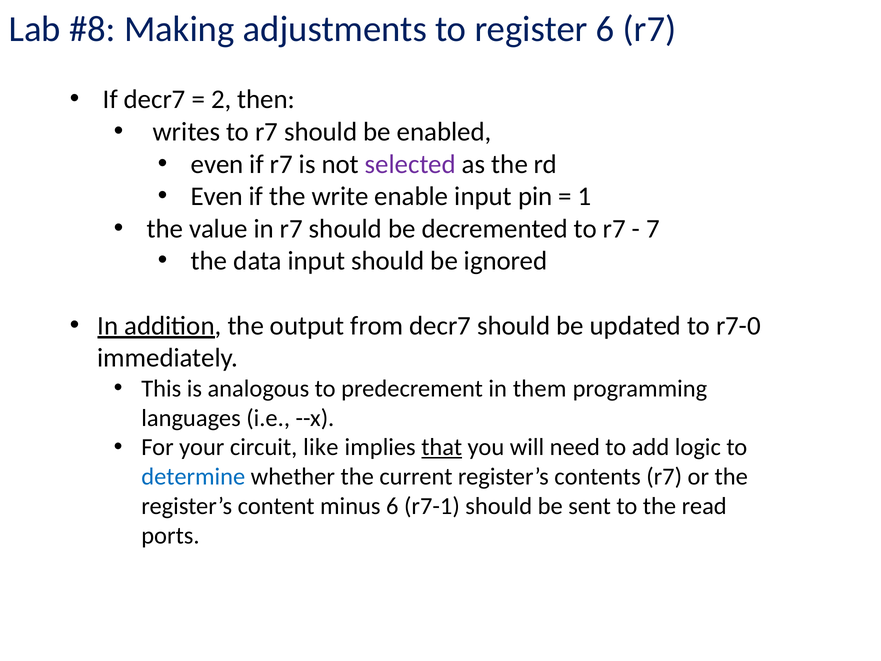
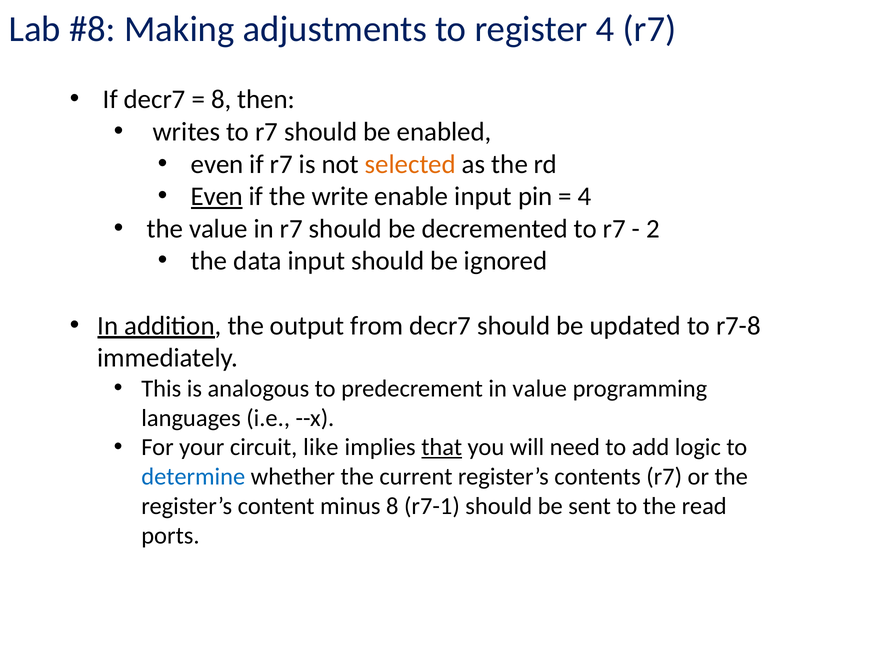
register 6: 6 -> 4 (605, 29)
2: 2 -> 8 (221, 99)
selected colour: purple -> orange (410, 164)
Even underline: none -> present (217, 196)
1: 1 -> 4 (585, 196)
7: 7 -> 2 (653, 229)
r7-0: r7-0 -> r7-8 (738, 326)
in them: them -> value (540, 388)
minus 6: 6 -> 8 (392, 506)
